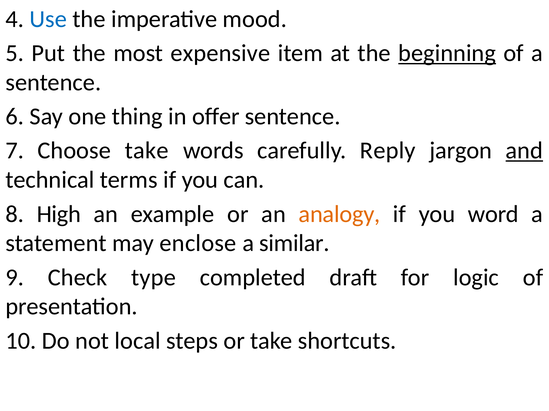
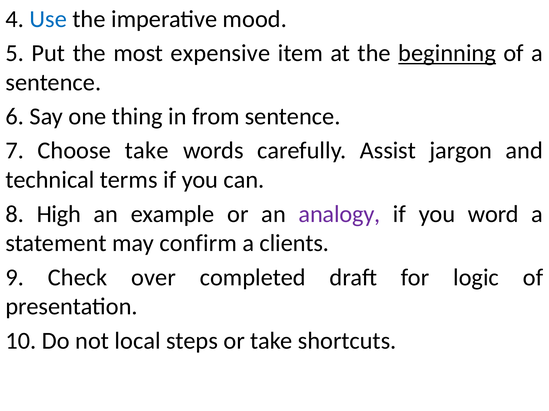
offer: offer -> from (216, 117)
Reply: Reply -> Assist (388, 151)
and underline: present -> none (524, 151)
analogy colour: orange -> purple (339, 214)
enclose: enclose -> confirm (198, 244)
similar: similar -> clients (294, 244)
type: type -> over (154, 278)
